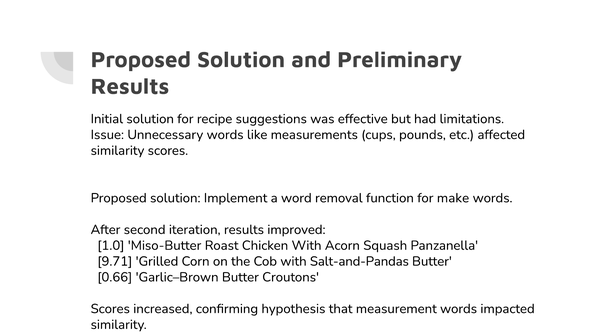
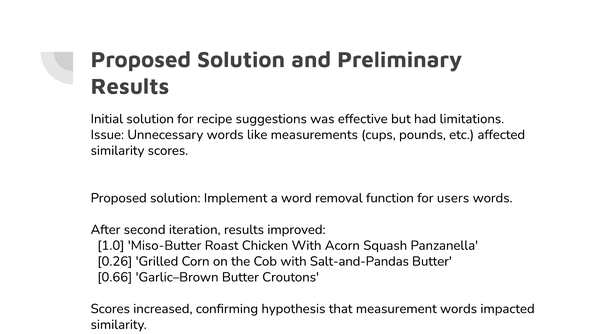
make: make -> users (453, 198)
9.71: 9.71 -> 0.26 (115, 261)
